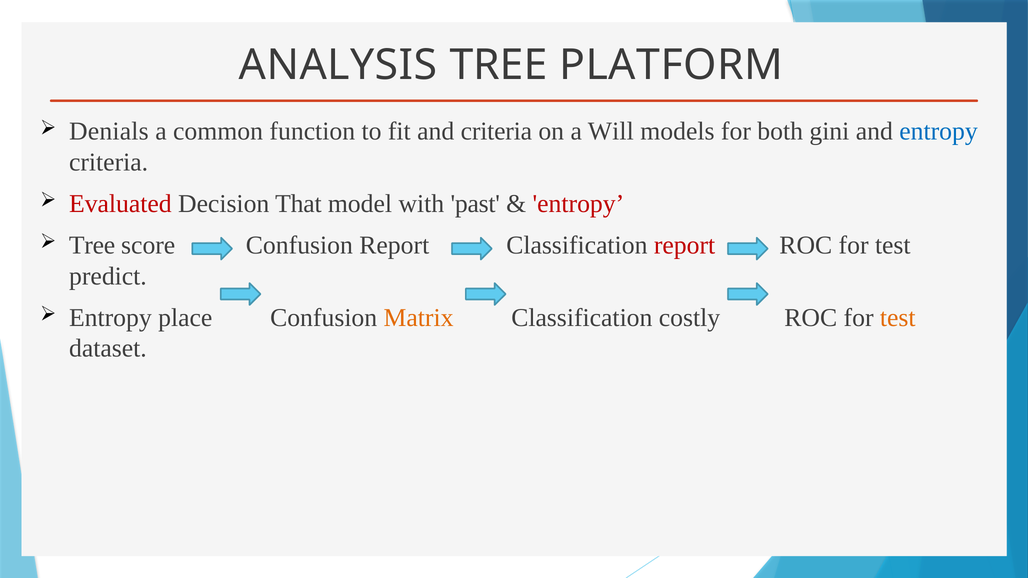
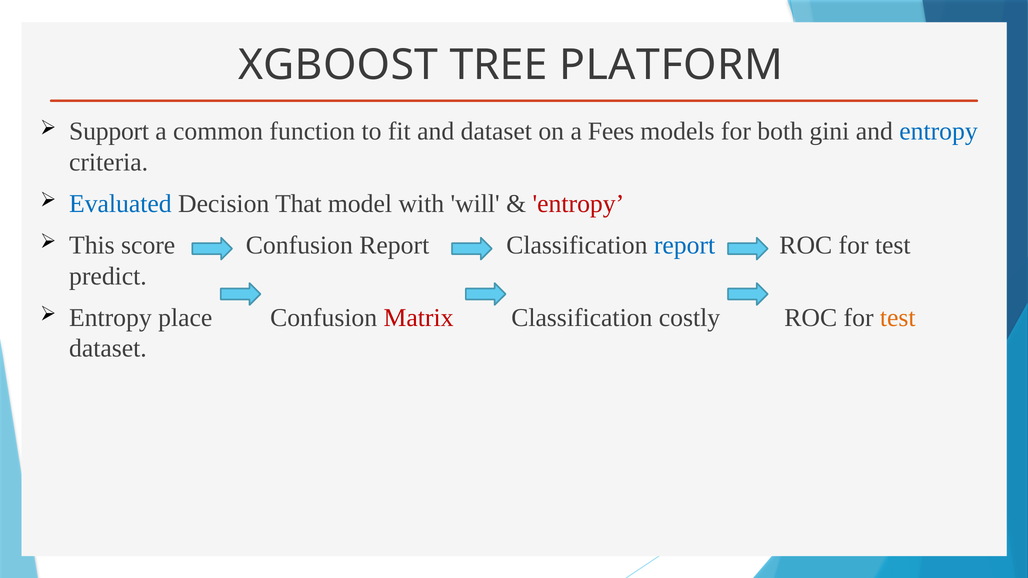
ANALYSIS: ANALYSIS -> XGBOOST (338, 65)
Denials: Denials -> Support (109, 131)
and criteria: criteria -> dataset (496, 131)
Will: Will -> Fees (611, 131)
Evaluated colour: red -> blue (120, 204)
past: past -> will (475, 204)
Tree: Tree -> This (92, 245)
report colour: red -> blue (685, 245)
Matrix colour: orange -> red (419, 318)
